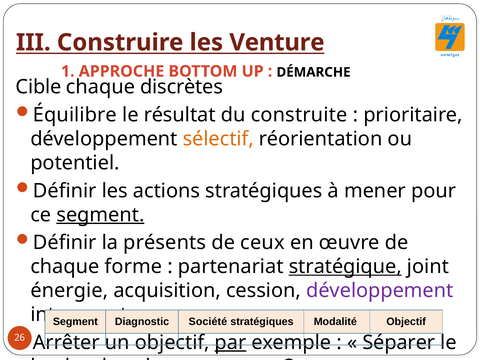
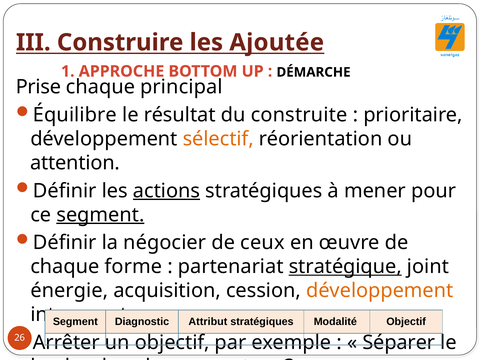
Venture: Venture -> Ajoutée (277, 42)
Cible: Cible -> Prise (38, 87)
discrètes: discrètes -> principal (181, 87)
potentiel: potentiel -> attention (75, 163)
actions underline: none -> present (166, 191)
présents: présents -> négocier (165, 243)
développement colour: purple -> orange (380, 291)
Société: Société -> Attribut (208, 322)
par underline: present -> none (231, 342)
